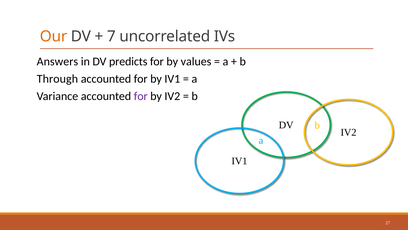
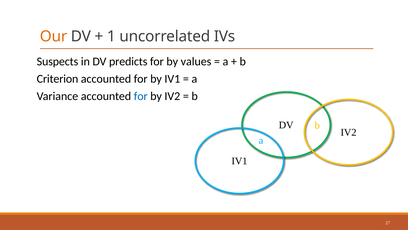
7: 7 -> 1 (111, 36)
Answers: Answers -> Suspects (58, 61)
Through: Through -> Criterion (58, 79)
for colour: purple -> blue (141, 96)
